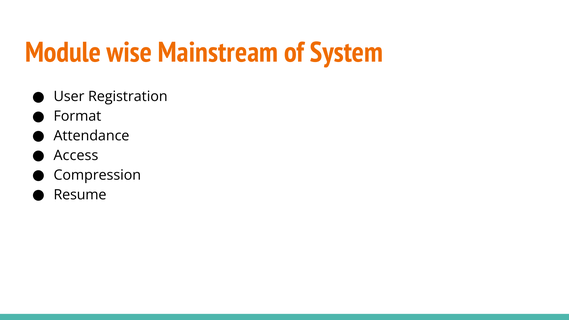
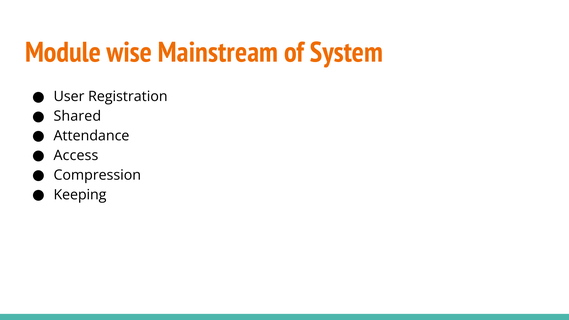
Format: Format -> Shared (77, 116)
Resume: Resume -> Keeping (80, 195)
